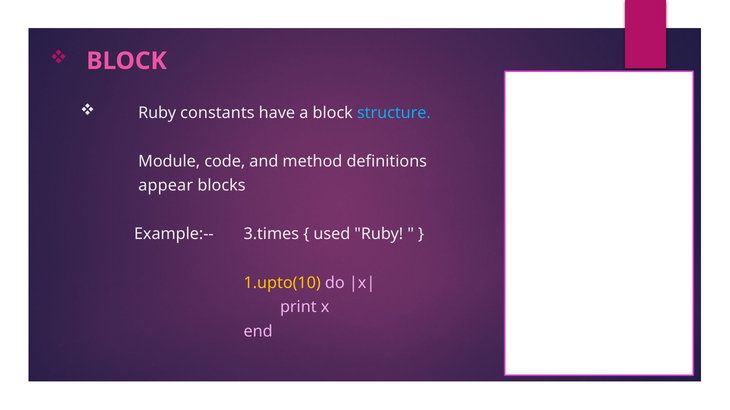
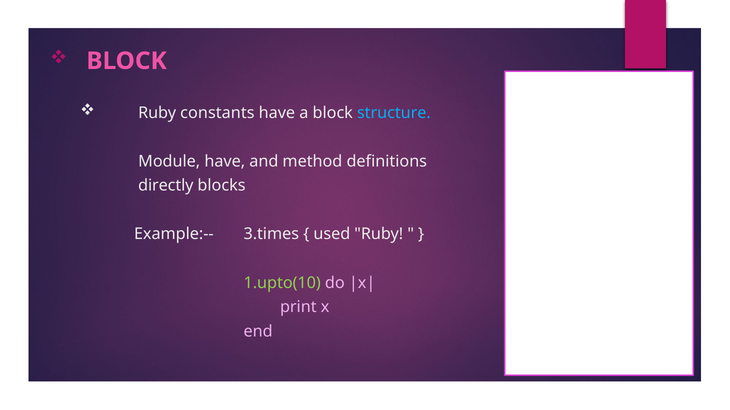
Module code: code -> have (225, 162)
appear: appear -> directly (166, 186)
1.upto(10 colour: yellow -> light green (282, 283)
